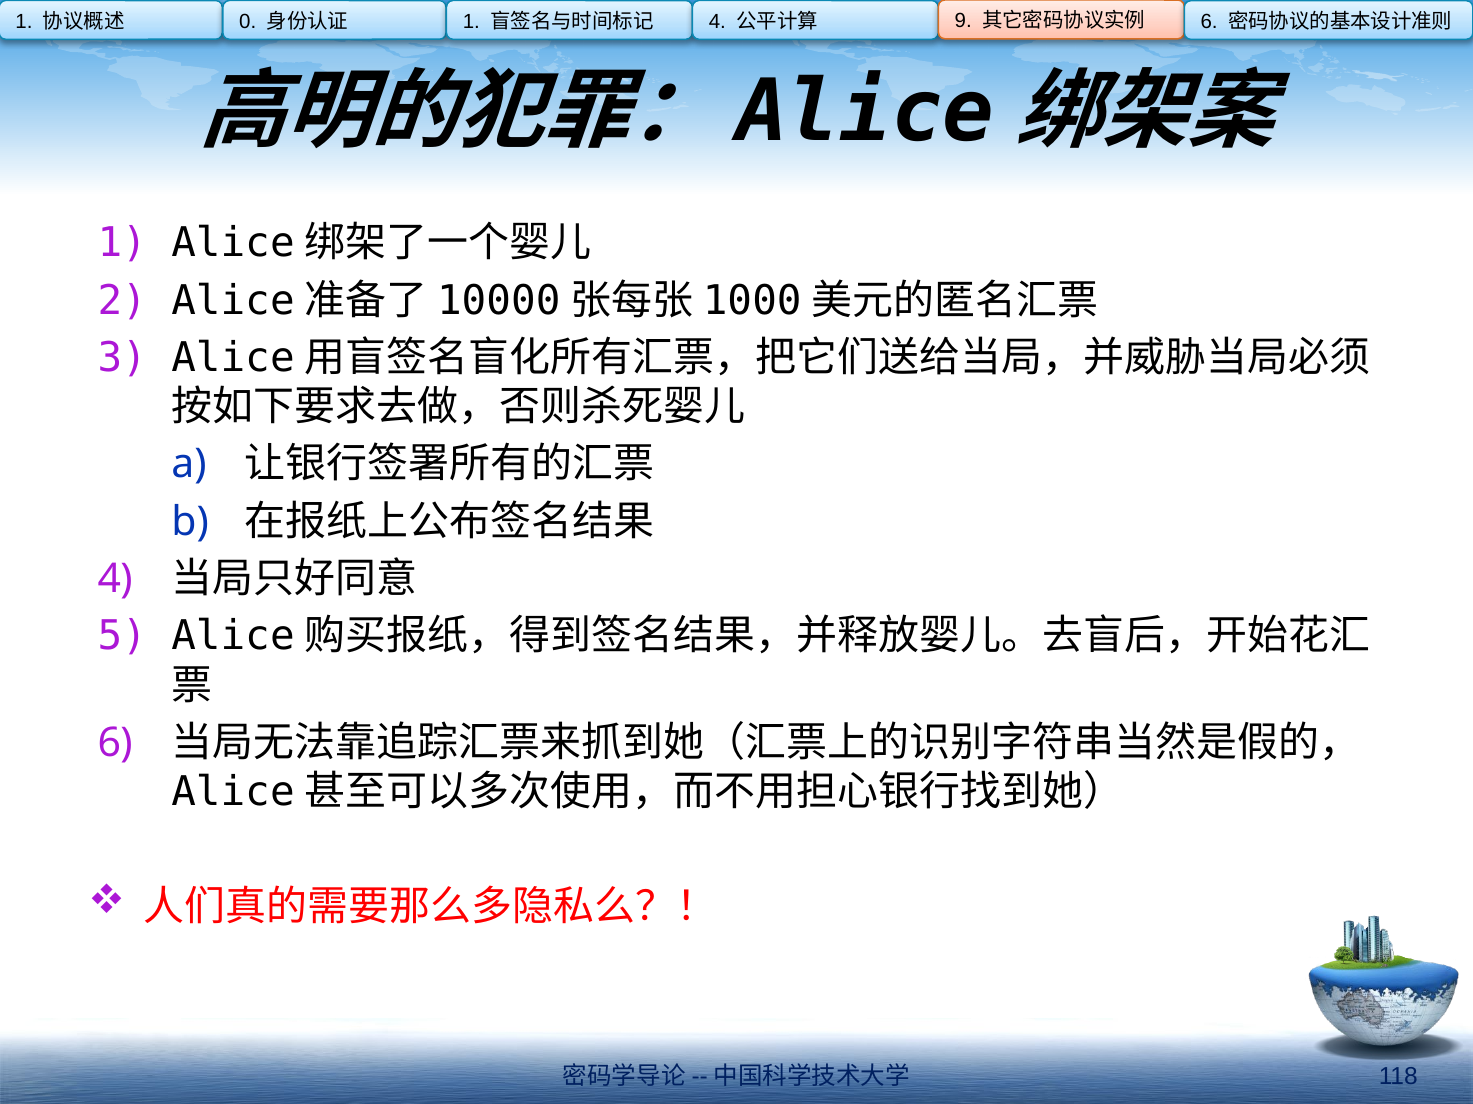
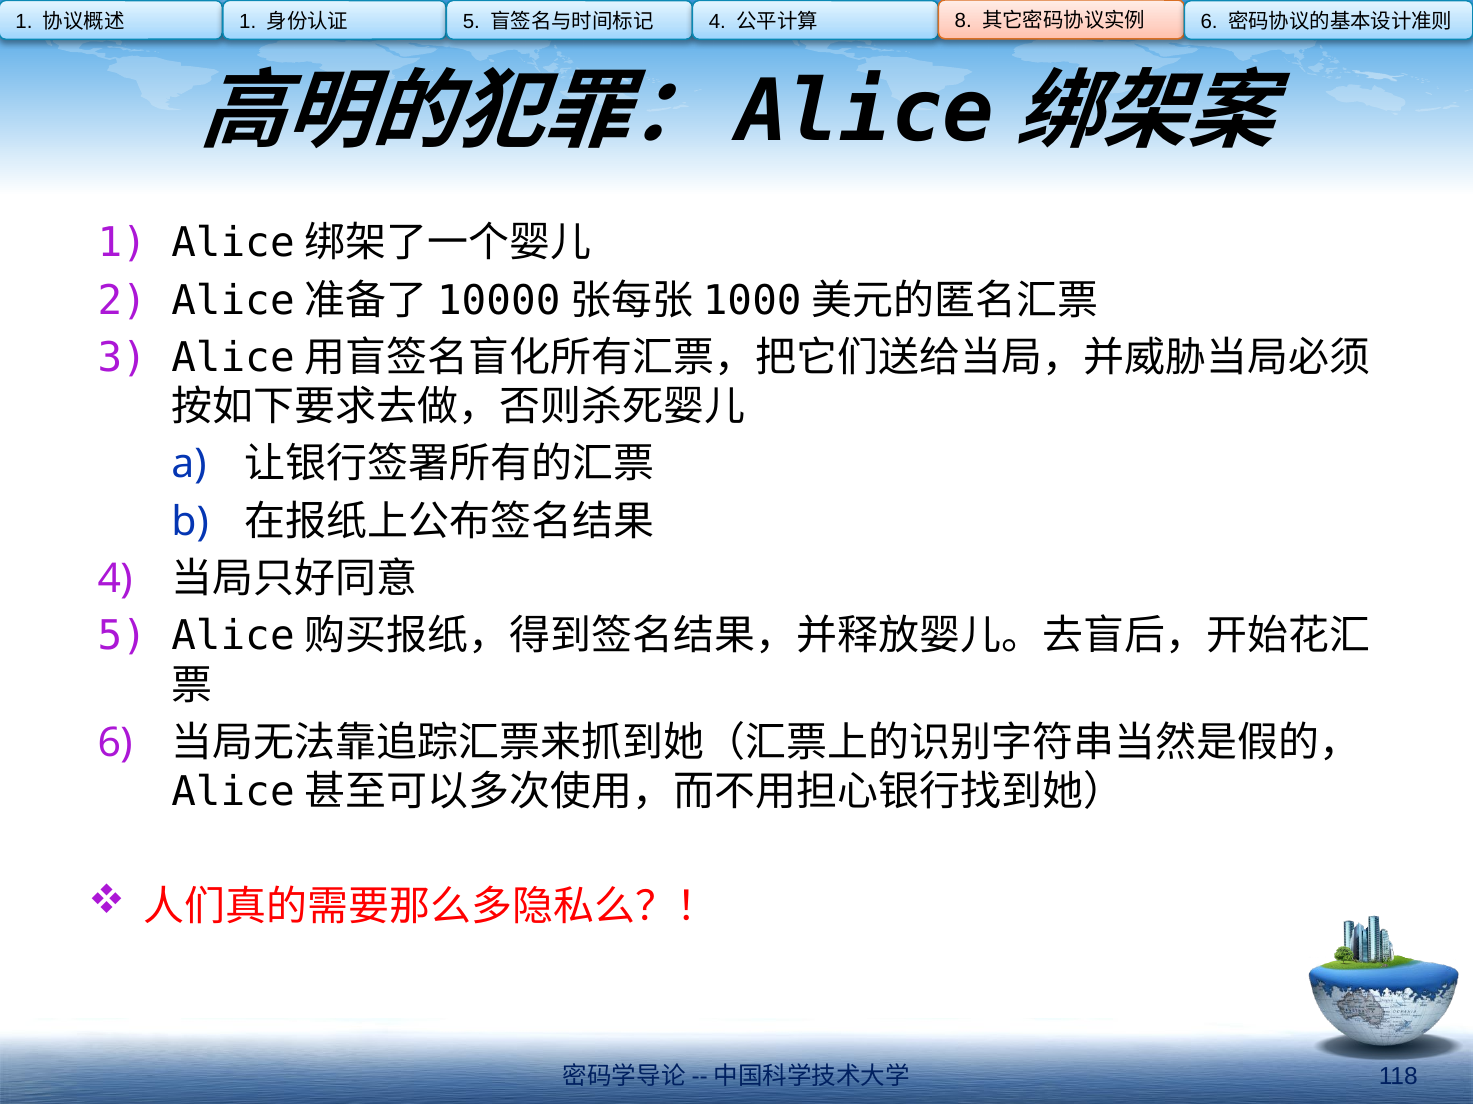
0: 0 -> 1 (248, 21)
1: 1 -> 5 (471, 21)
9: 9 -> 8 (963, 21)
